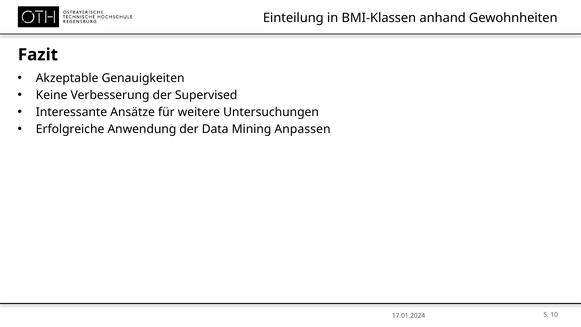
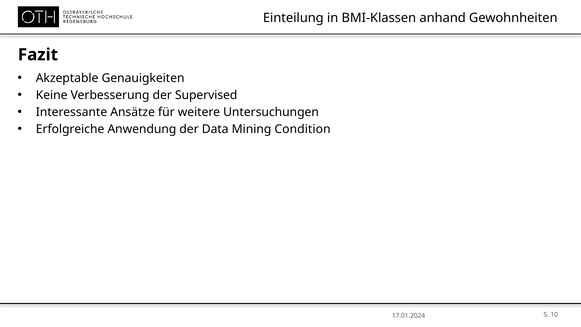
Anpassen: Anpassen -> Condition (303, 129)
